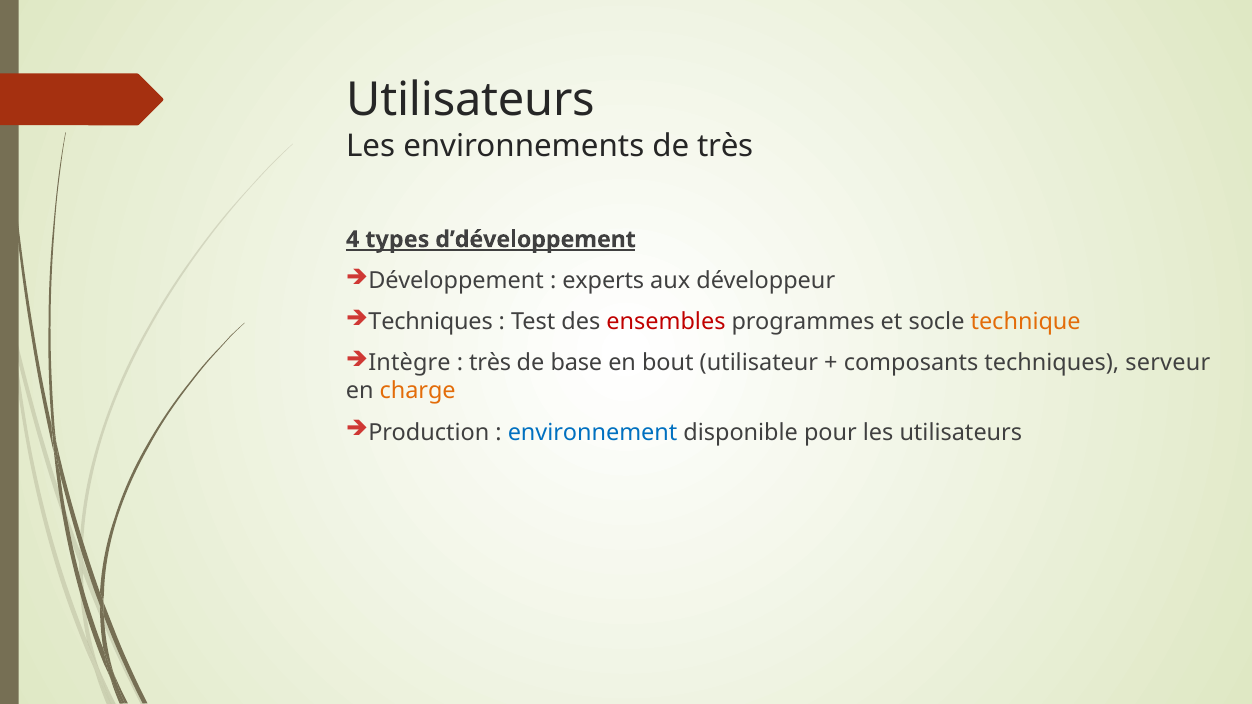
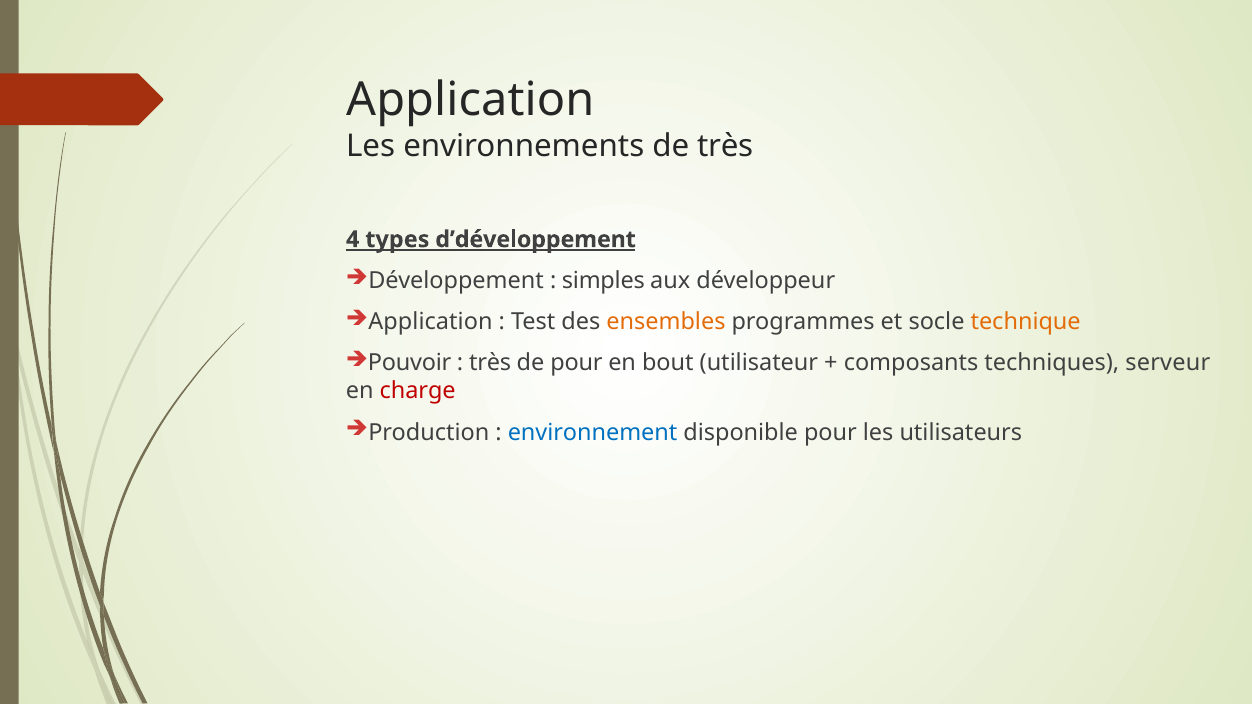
Utilisateurs: Utilisateurs -> Application (470, 100)
experts: experts -> simples (603, 281)
Techniques: Techniques -> Application (430, 322)
ensembles colour: red -> orange (666, 322)
Intègre: Intègre -> Pouvoir (410, 363)
de base: base -> pour (576, 363)
charge colour: orange -> red (418, 391)
